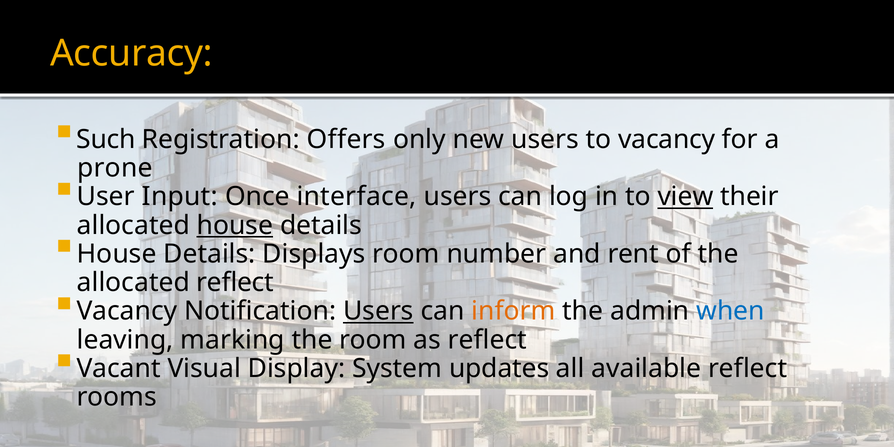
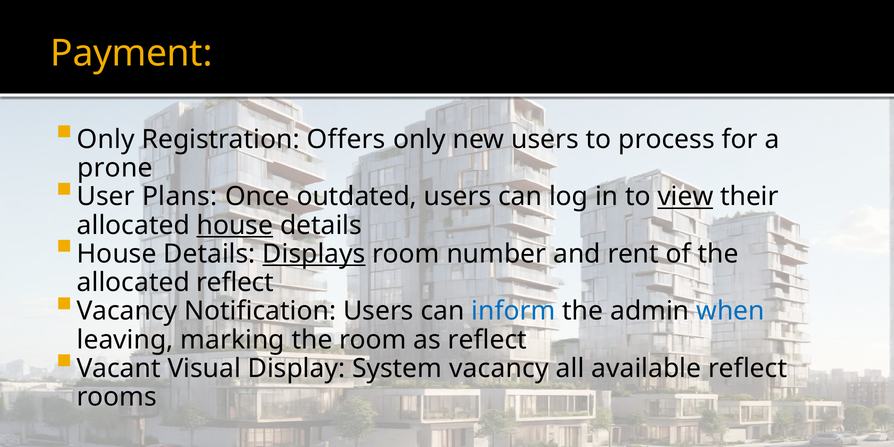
Accuracy: Accuracy -> Payment (131, 54)
Such: Such -> Only (106, 139)
to vacancy: vacancy -> process (667, 139)
Input: Input -> Plans (180, 197)
interface: interface -> outdated (357, 197)
Displays underline: none -> present (314, 254)
Users underline: present -> none (378, 311)
inform colour: orange -> blue (513, 311)
System updates: updates -> vacancy (499, 368)
